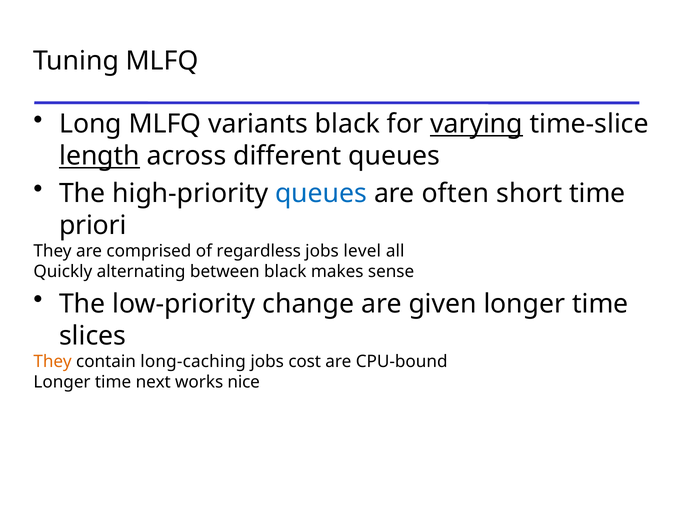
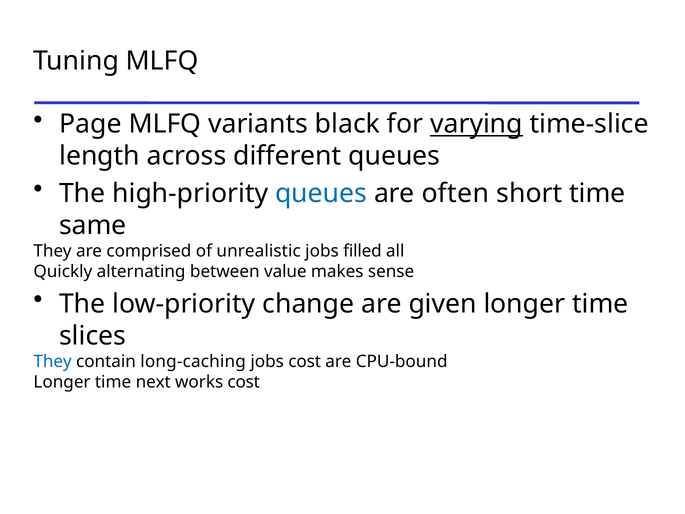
Long: Long -> Page (90, 124)
length underline: present -> none (100, 156)
priori: priori -> same (93, 225)
regardless: regardless -> unrealistic (259, 251)
level: level -> filled (362, 251)
between black: black -> value (285, 271)
They colour: orange -> blue (53, 361)
works nice: nice -> cost (244, 382)
